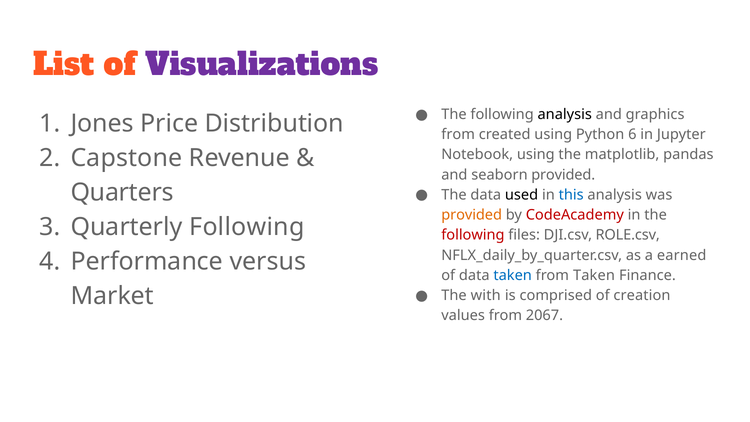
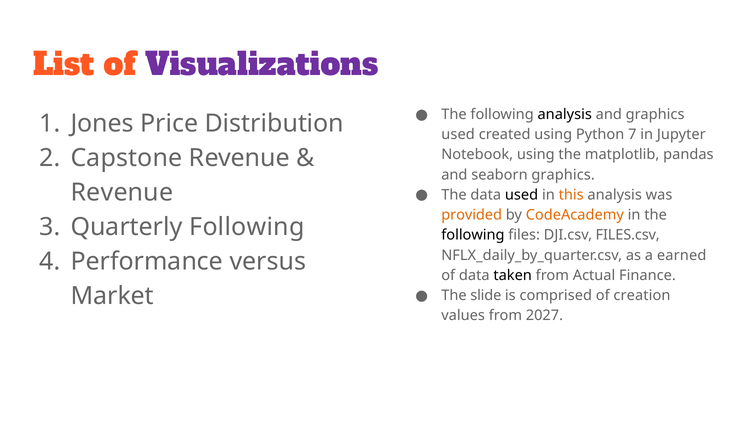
from: from -> used (458, 134)
6: 6 -> 7 (632, 134)
seaborn provided: provided -> graphics (563, 175)
Quarters: Quarters -> Revenue (122, 192)
this colour: blue -> orange (571, 195)
CodeAcademy colour: red -> orange (575, 215)
following colour: red -> black (473, 235)
ROLE.csv: ROLE.csv -> FILES.csv (628, 235)
taken colour: blue -> black (513, 275)
from Taken: Taken -> Actual (594, 275)
with: with -> slide (486, 295)
2067: 2067 -> 2027 (544, 315)
